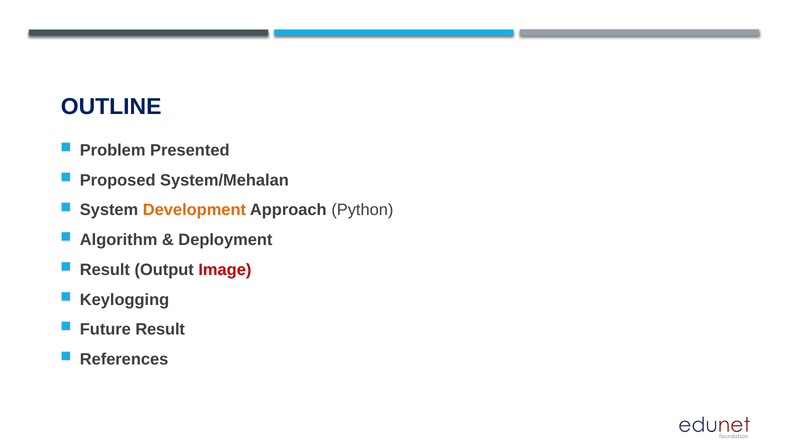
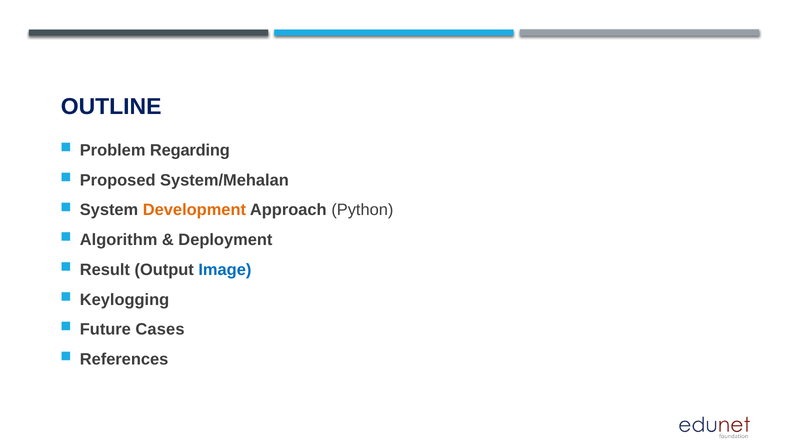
Presented: Presented -> Regarding (190, 150)
Image colour: red -> blue (225, 270)
Future Result: Result -> Cases (160, 330)
